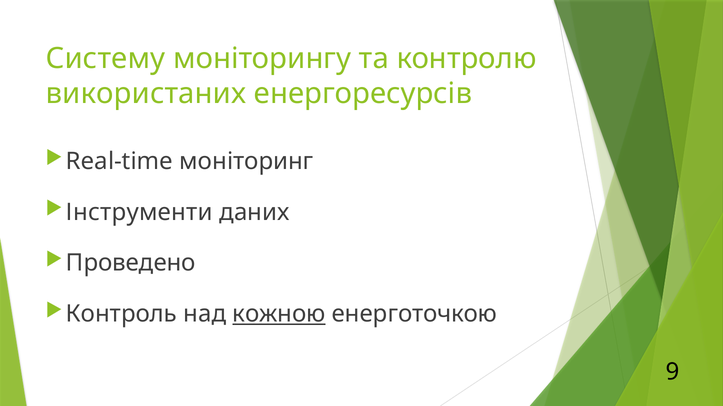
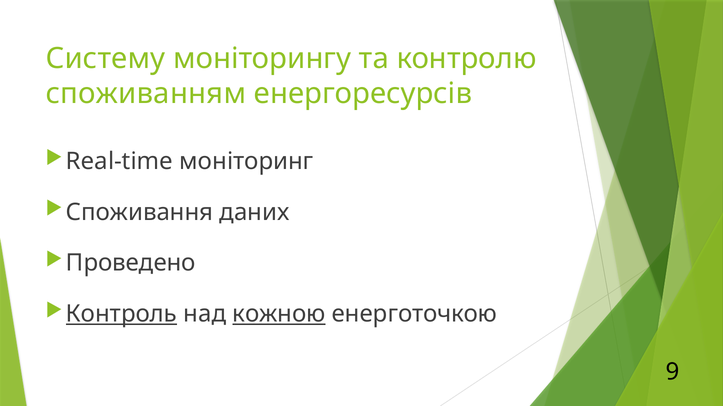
використаних: використаних -> споживанням (146, 94)
Інструменти: Інструменти -> Споживання (140, 212)
Контроль underline: none -> present (122, 314)
